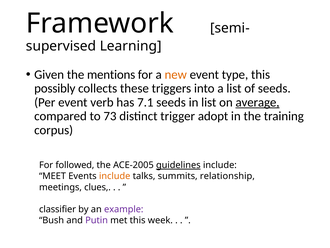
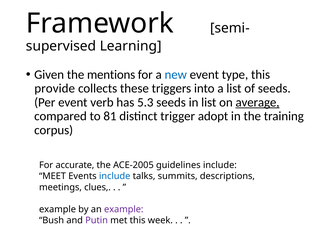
new colour: orange -> blue (176, 74)
possibly: possibly -> provide (55, 88)
7.1: 7.1 -> 5.3 (145, 102)
73: 73 -> 81 (110, 116)
followed: followed -> accurate (75, 165)
guidelines underline: present -> none (178, 165)
include colour: orange -> blue (115, 176)
relationship: relationship -> descriptions (227, 176)
classifier: classifier -> example (58, 209)
